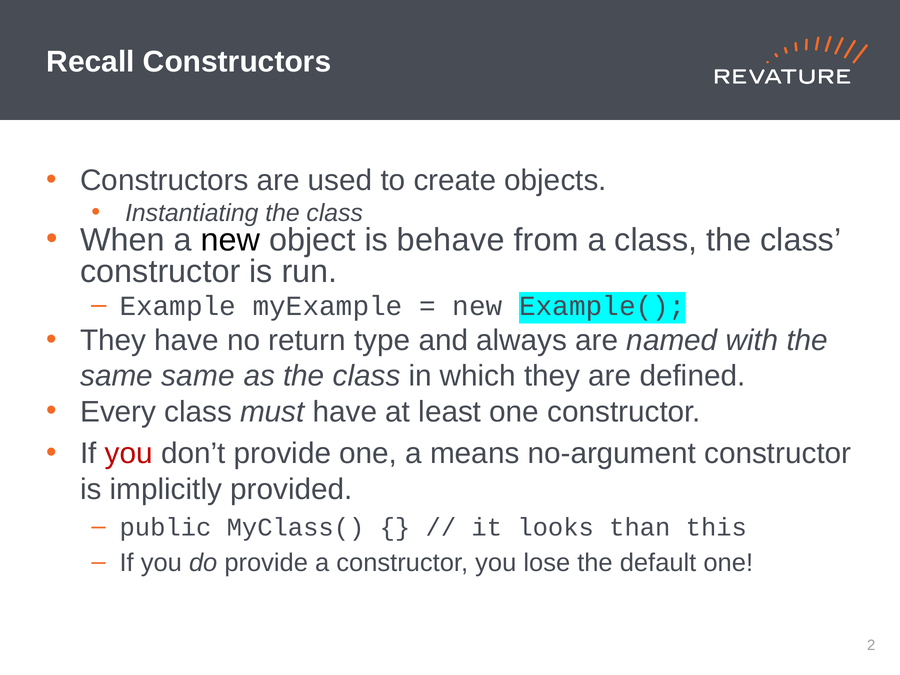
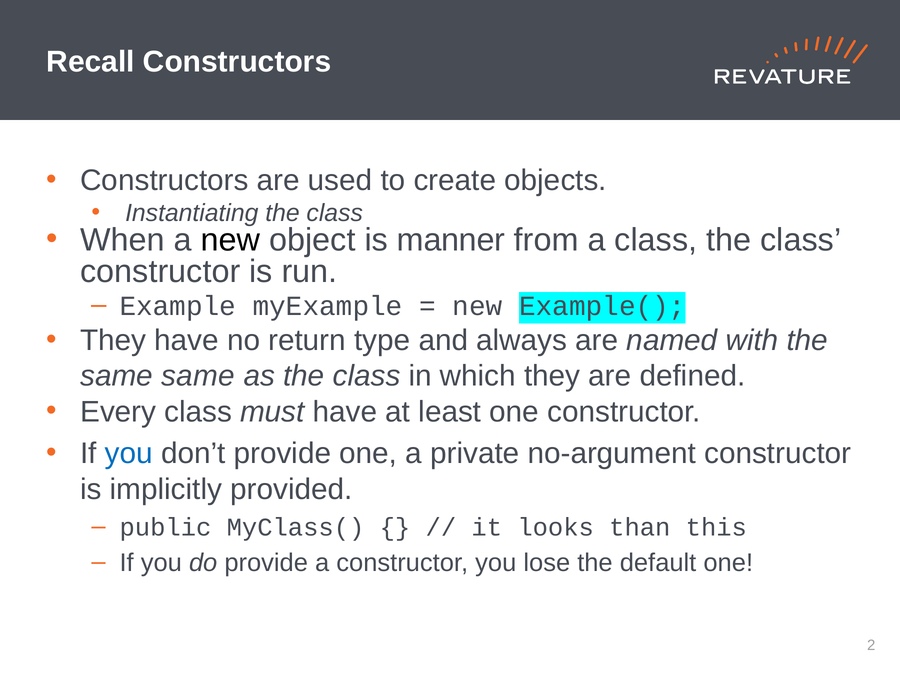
behave: behave -> manner (451, 240)
you colour: red -> blue (129, 454)
means: means -> private (475, 454)
